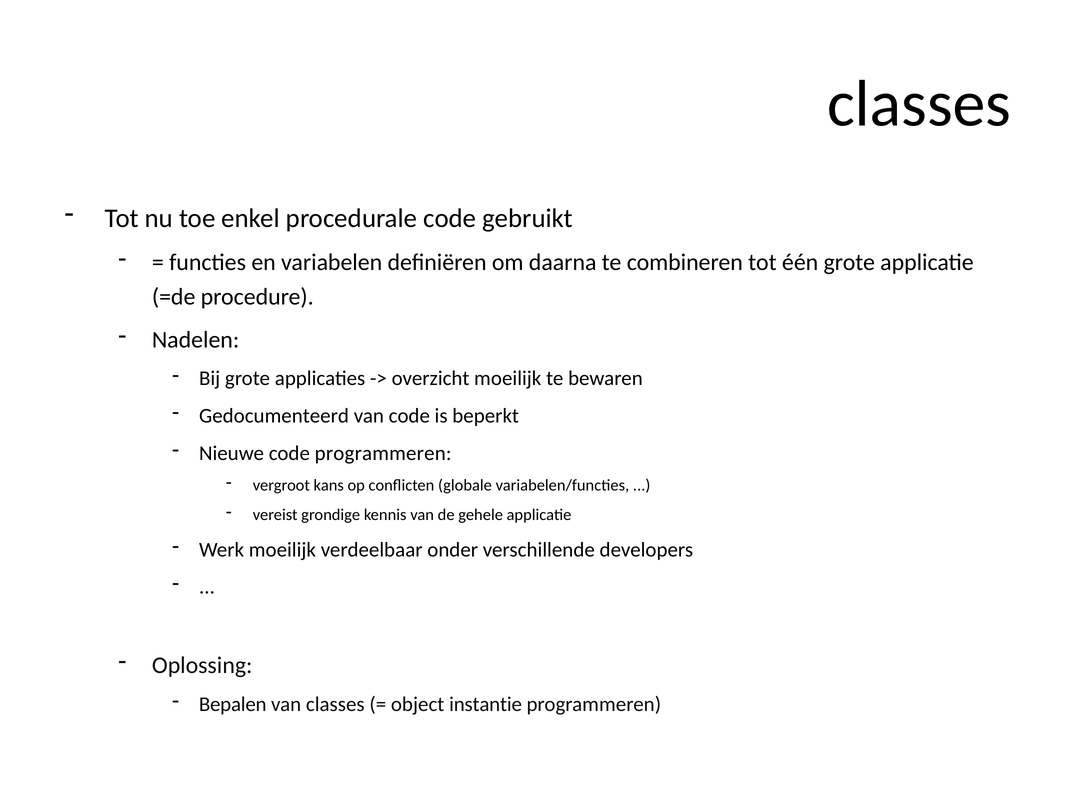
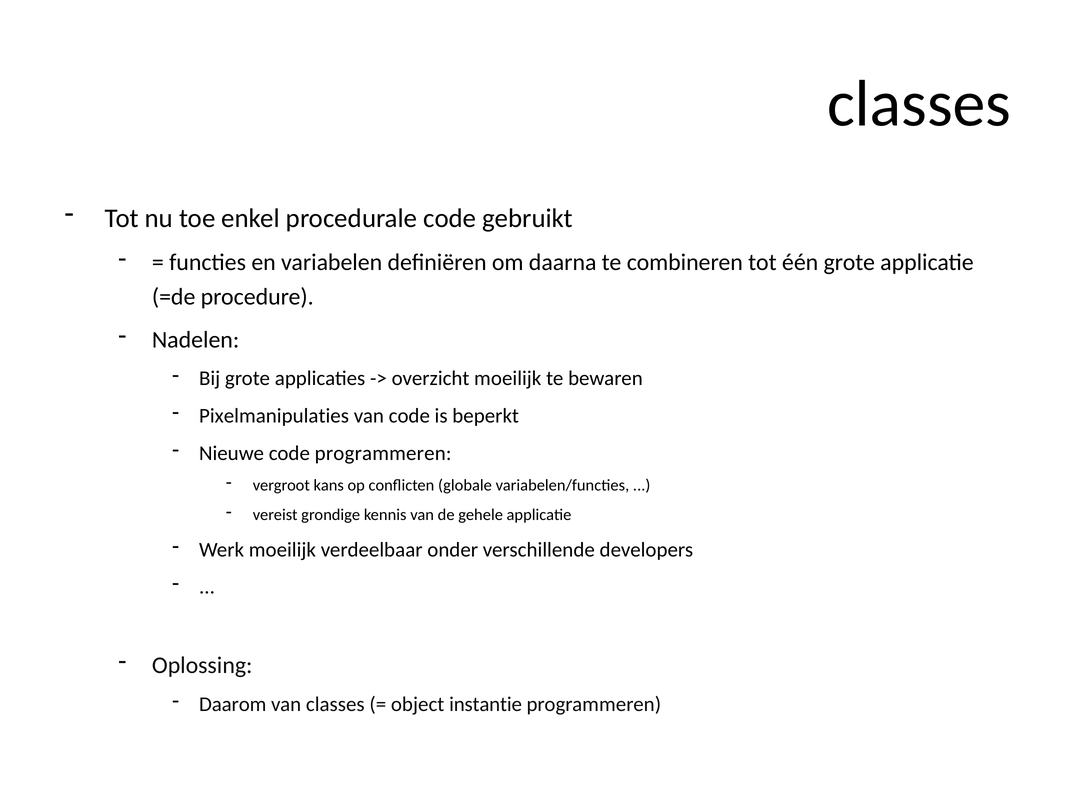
Gedocumenteerd: Gedocumenteerd -> Pixelmanipulaties (274, 416)
Bepalen: Bepalen -> Daarom (233, 704)
